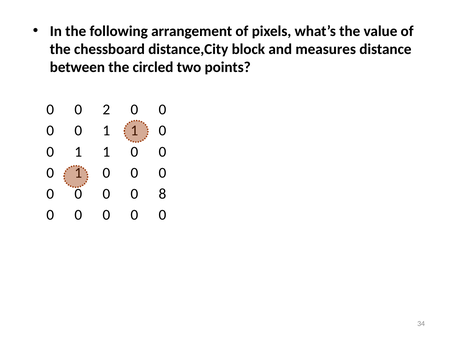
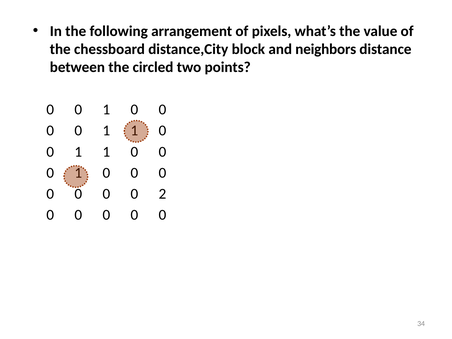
measures: measures -> neighbors (326, 49)
2: 2 -> 1 (106, 110)
8: 8 -> 2 (162, 194)
